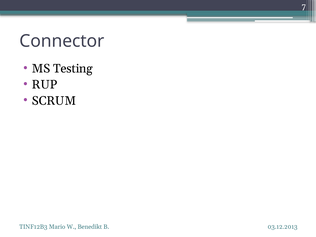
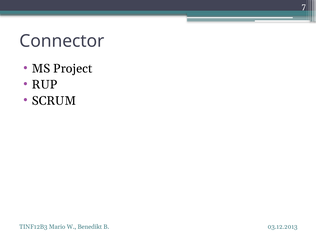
Testing: Testing -> Project (73, 69)
